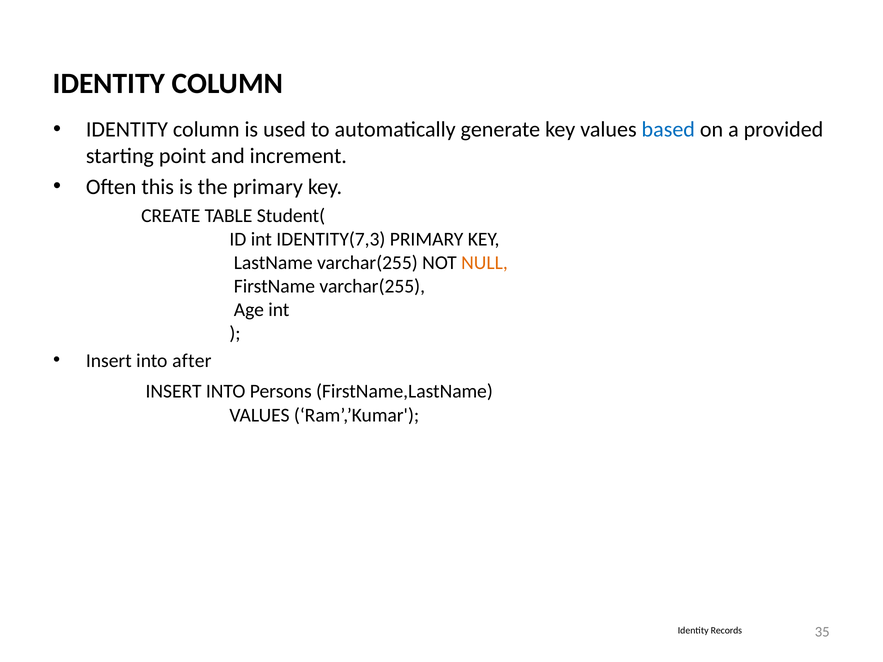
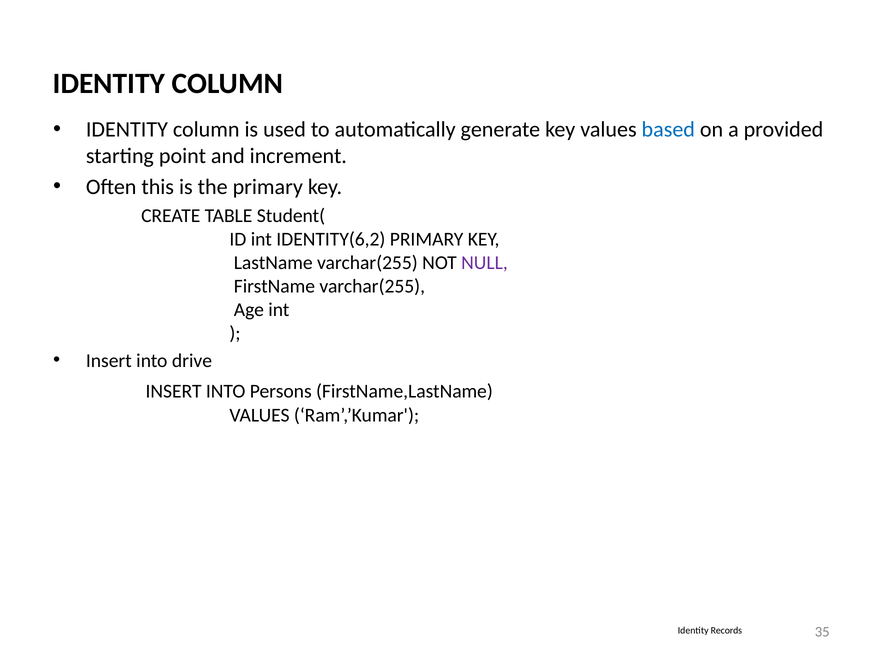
IDENTITY(7,3: IDENTITY(7,3 -> IDENTITY(6,2 (331, 239)
NULL colour: orange -> purple (485, 263)
after: after -> drive (192, 361)
